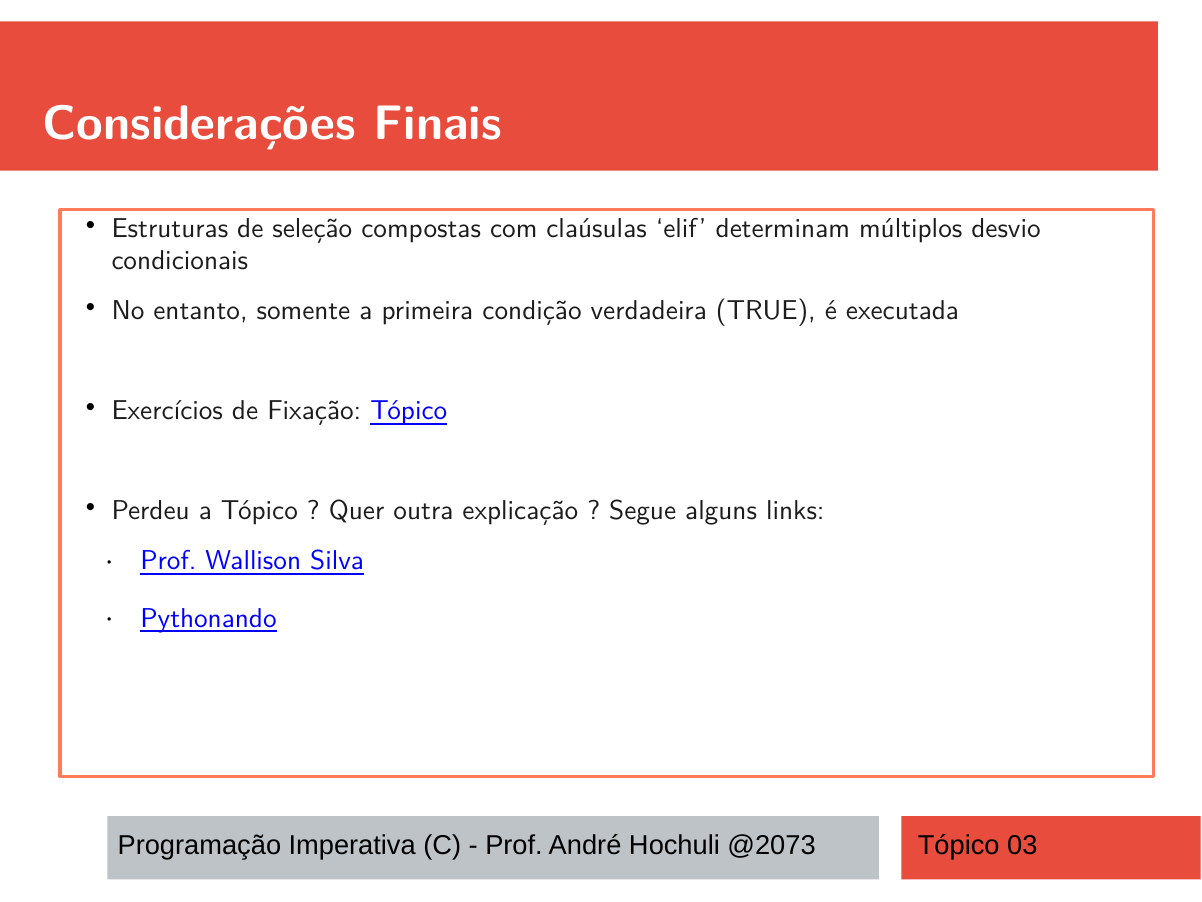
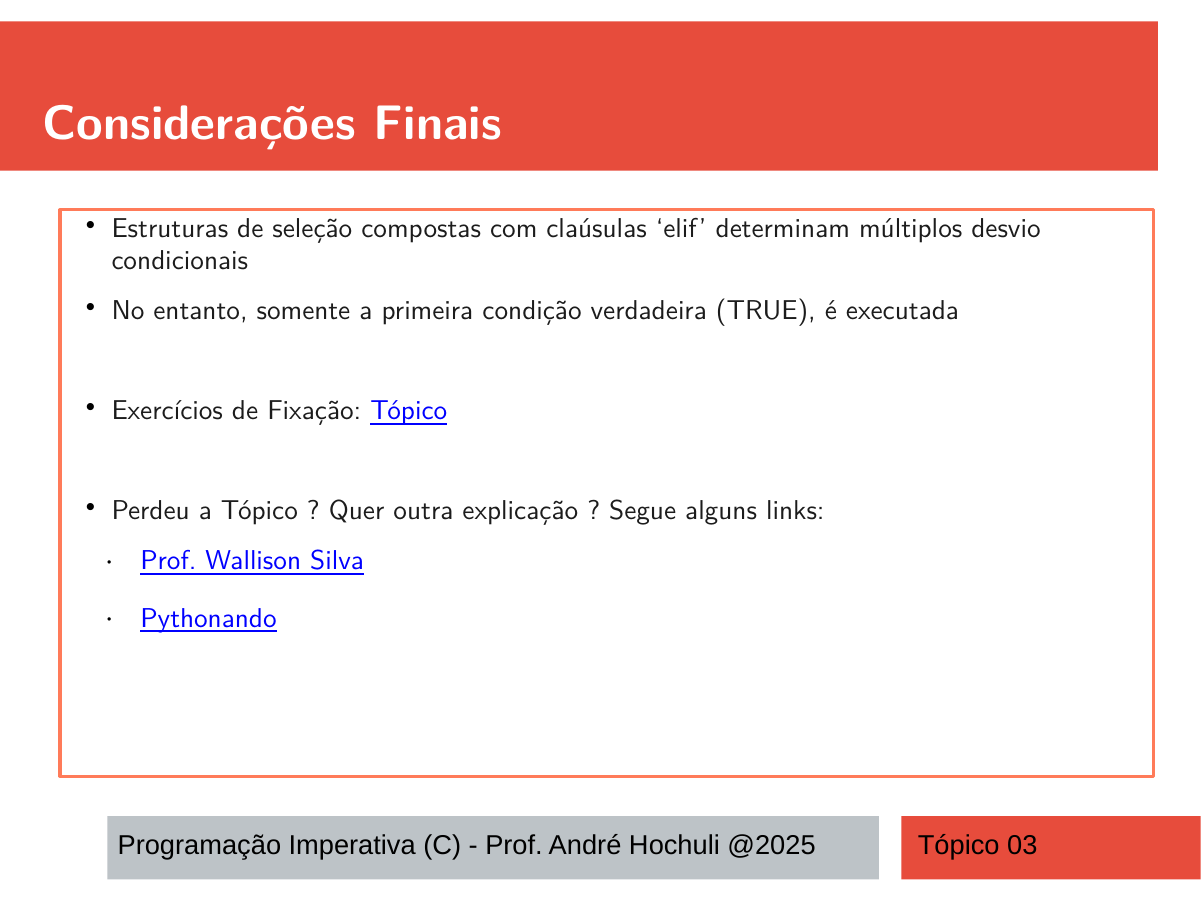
@2073: @2073 -> @2025 (772, 845)
